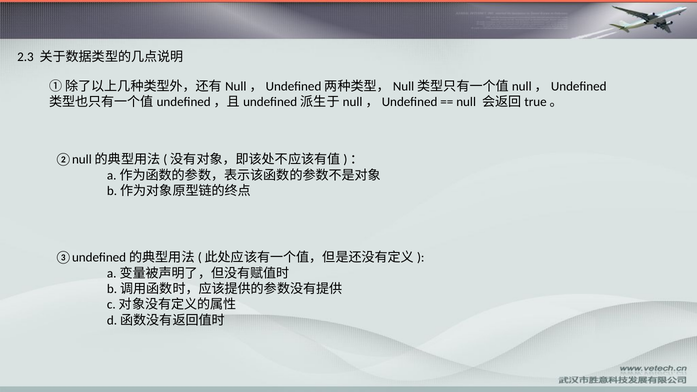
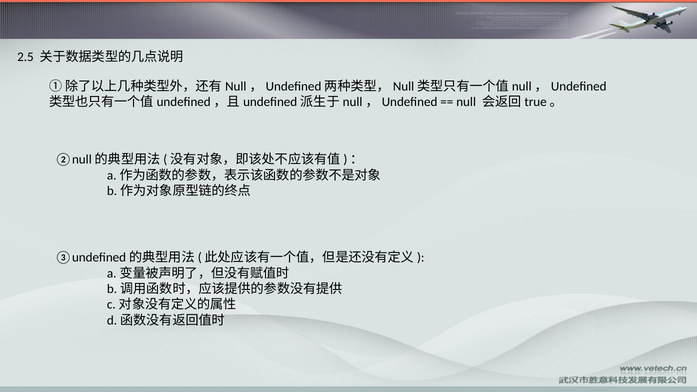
2.3: 2.3 -> 2.5 (25, 57)
